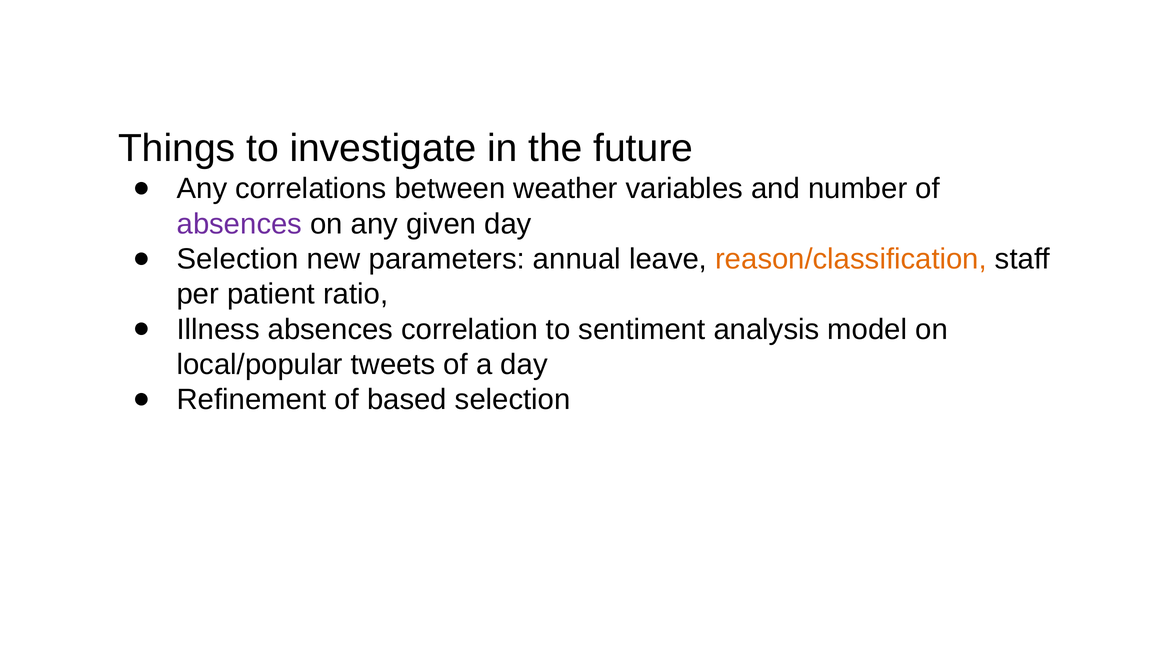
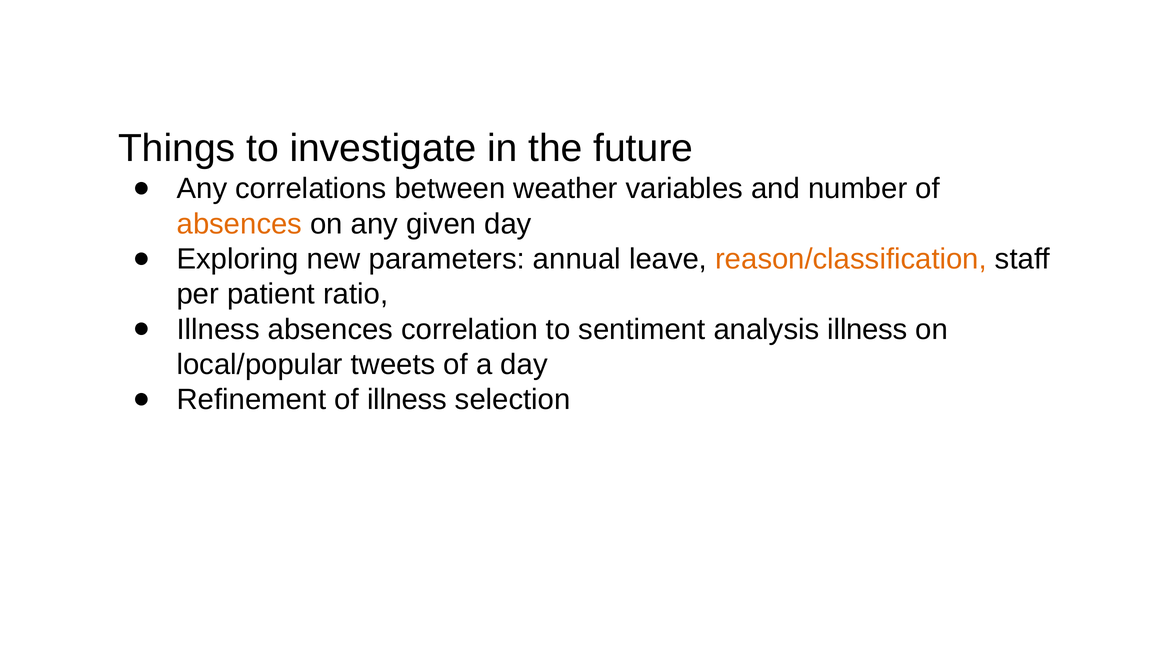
absences colour: purple -> orange (239, 224)
Selection: Selection -> Exploring (238, 259)
analysis model: model -> illness (867, 330)
of based: based -> illness (407, 400)
